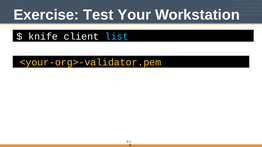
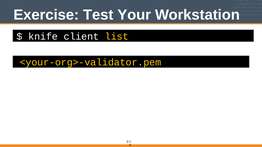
list colour: light blue -> yellow (117, 36)
